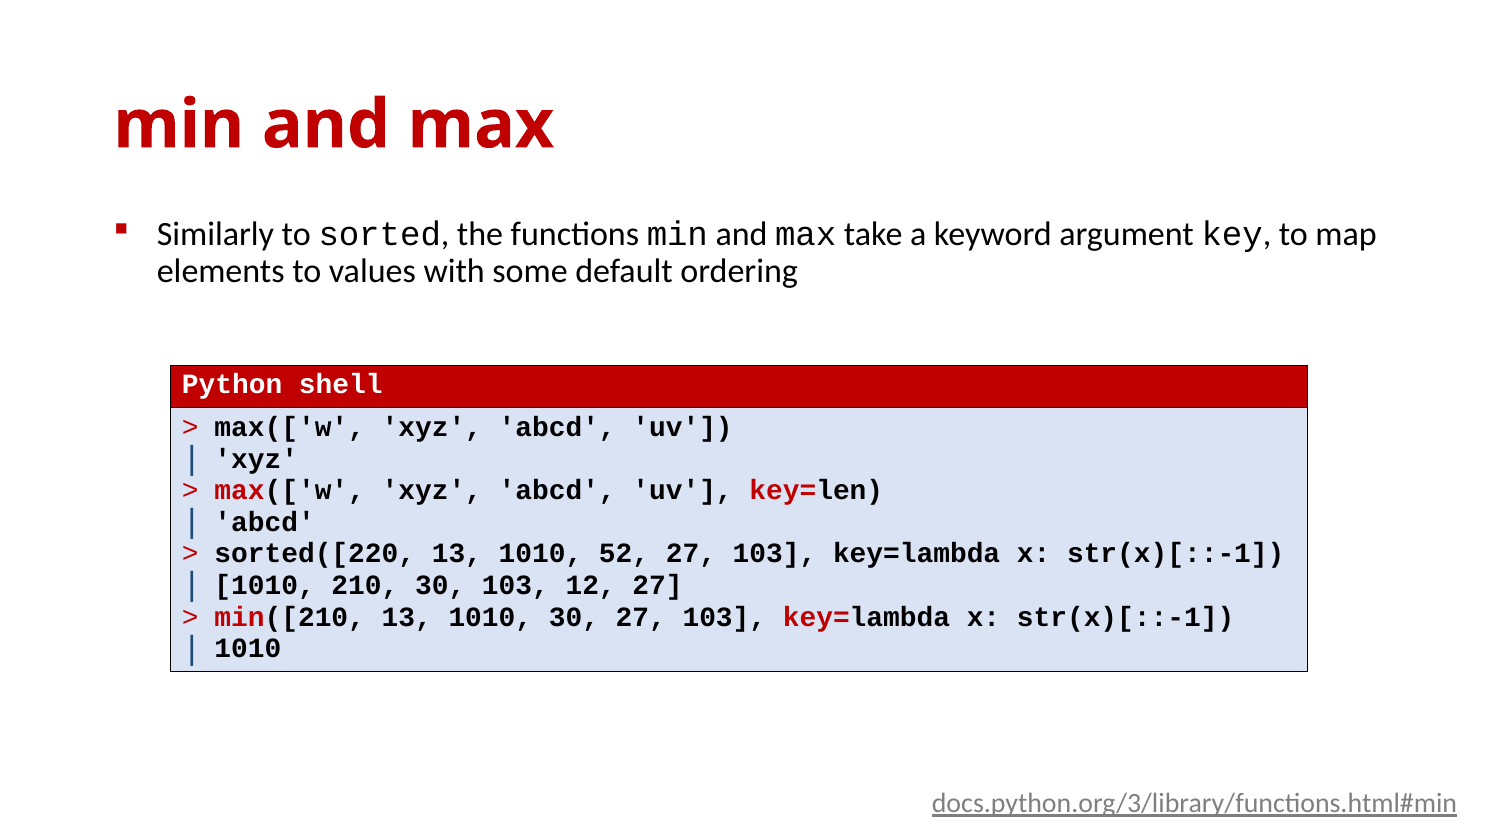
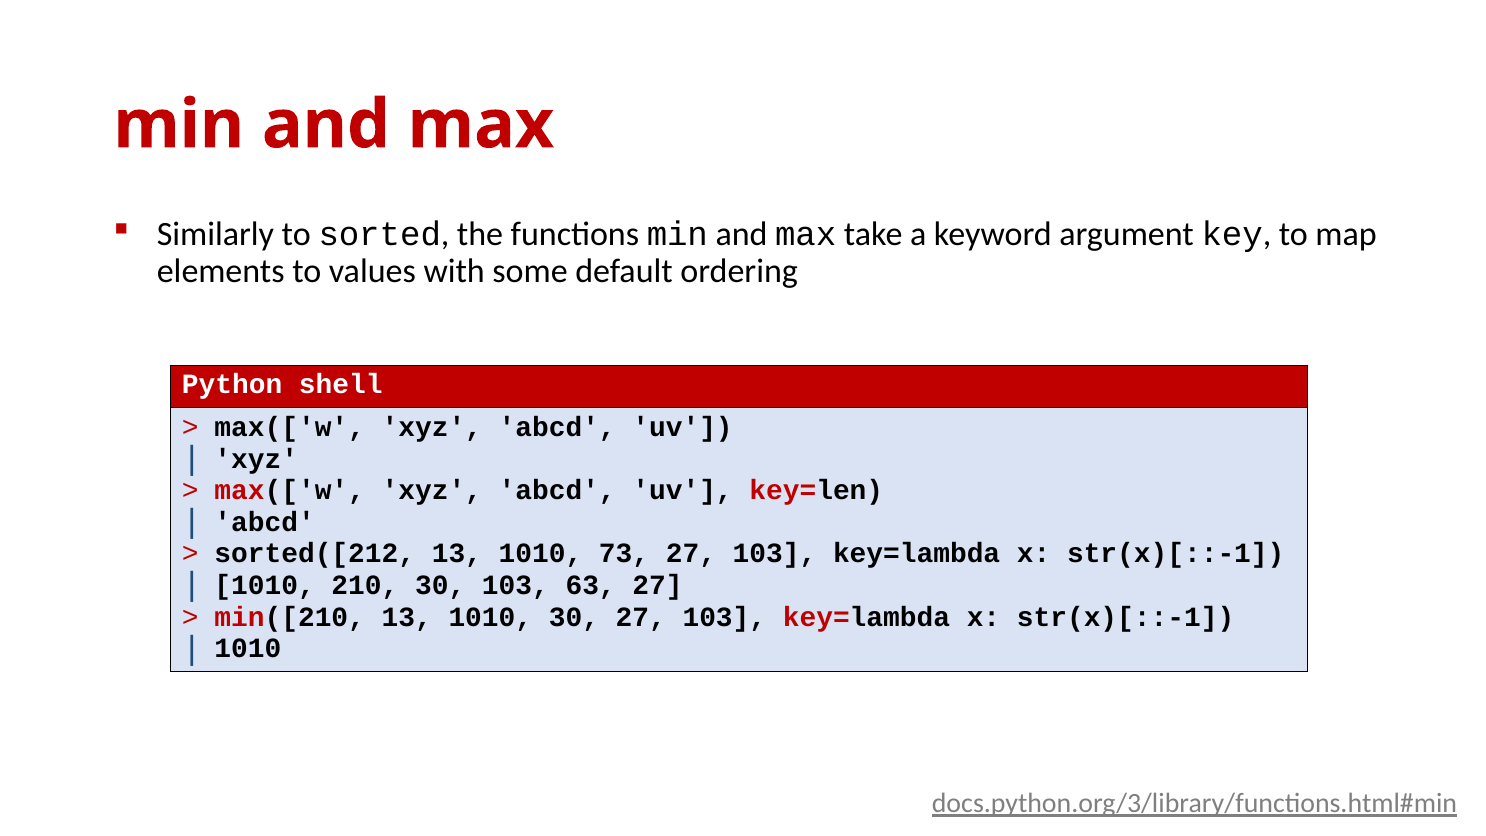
sorted([220: sorted([220 -> sorted([212 (315, 554)
52: 52 -> 73 (624, 554)
12: 12 -> 63 (591, 585)
